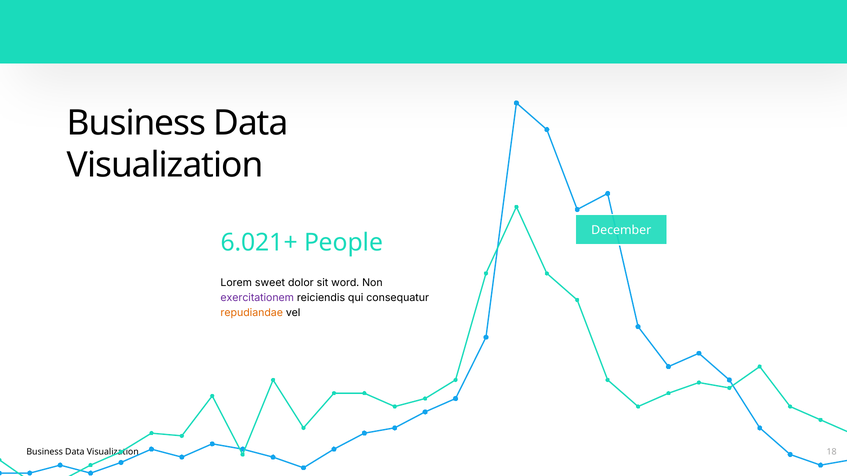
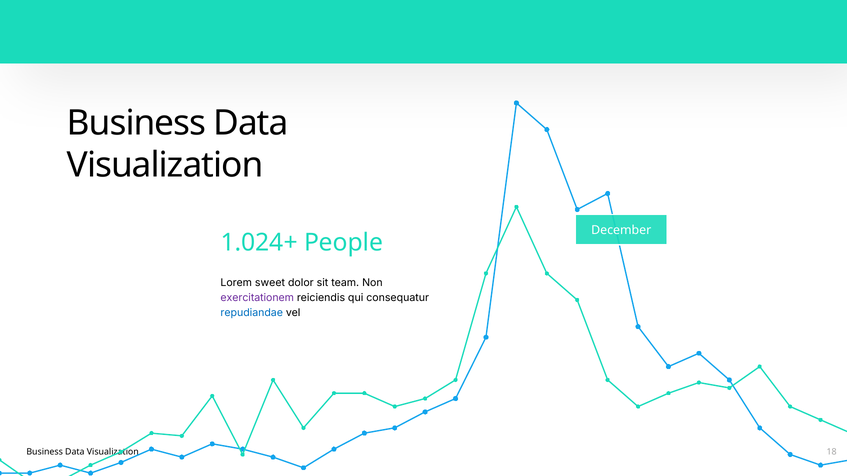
6.021+: 6.021+ -> 1.024+ (259, 243)
word: word -> team (345, 283)
repudiandae colour: orange -> blue (252, 313)
